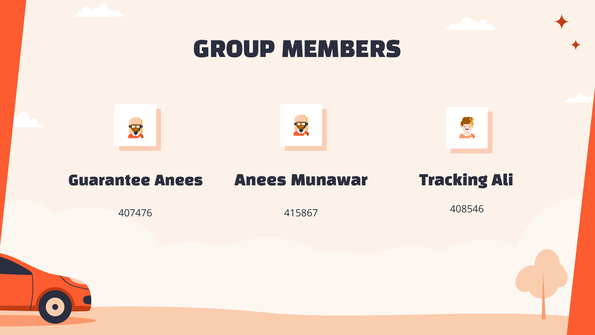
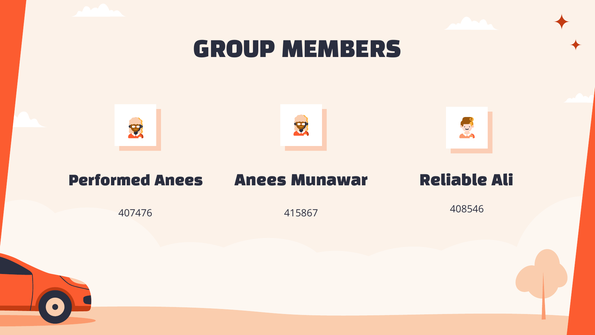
Tracking: Tracking -> Reliable (453, 180)
Guarantee: Guarantee -> Performed (109, 181)
